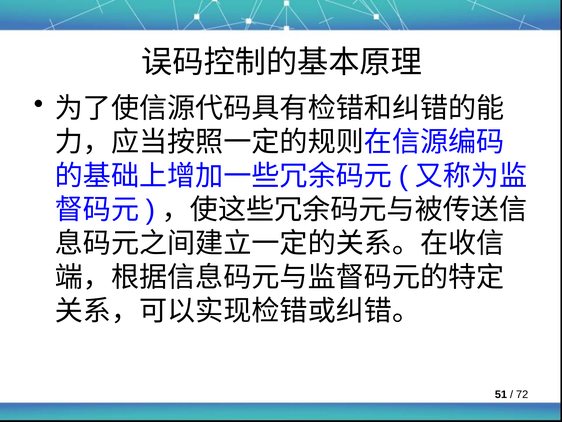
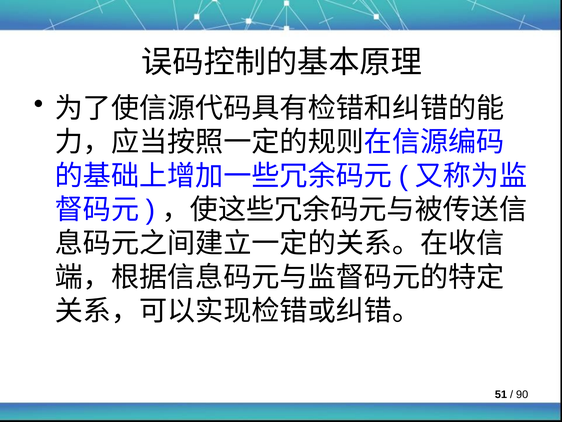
72: 72 -> 90 (522, 394)
